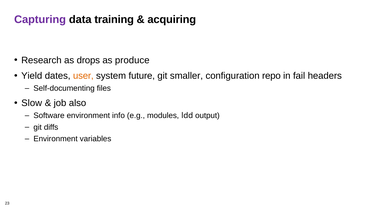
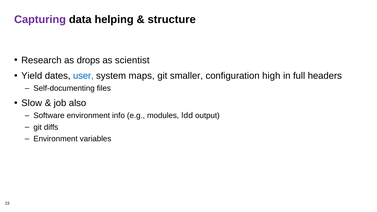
training: training -> helping (114, 19)
acquiring: acquiring -> structure (172, 19)
produce: produce -> scientist (132, 60)
user colour: orange -> blue (83, 76)
future: future -> maps (142, 76)
repo: repo -> high (271, 76)
fail: fail -> full (299, 76)
